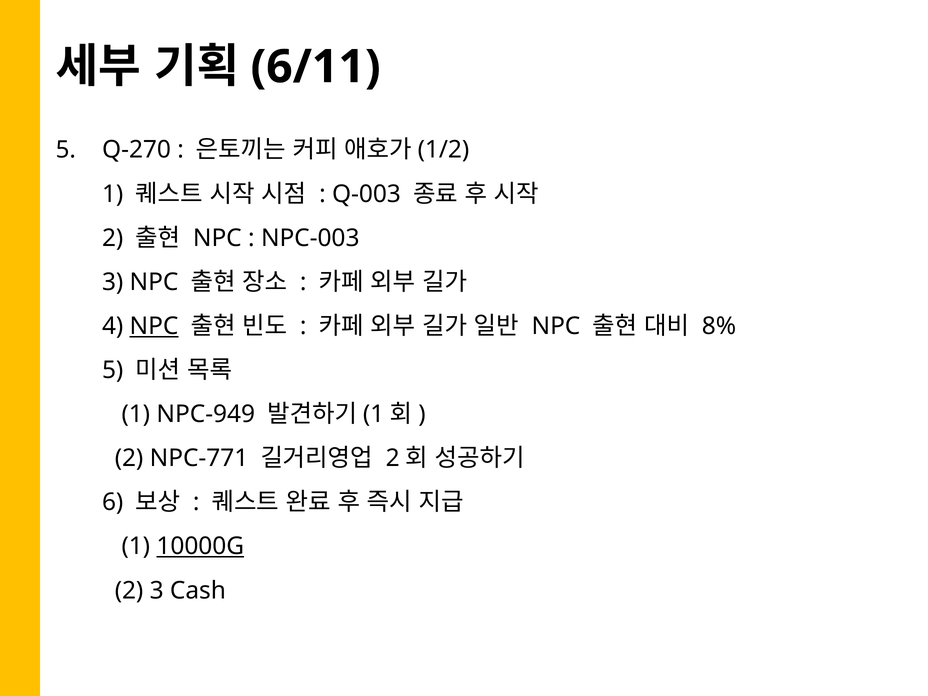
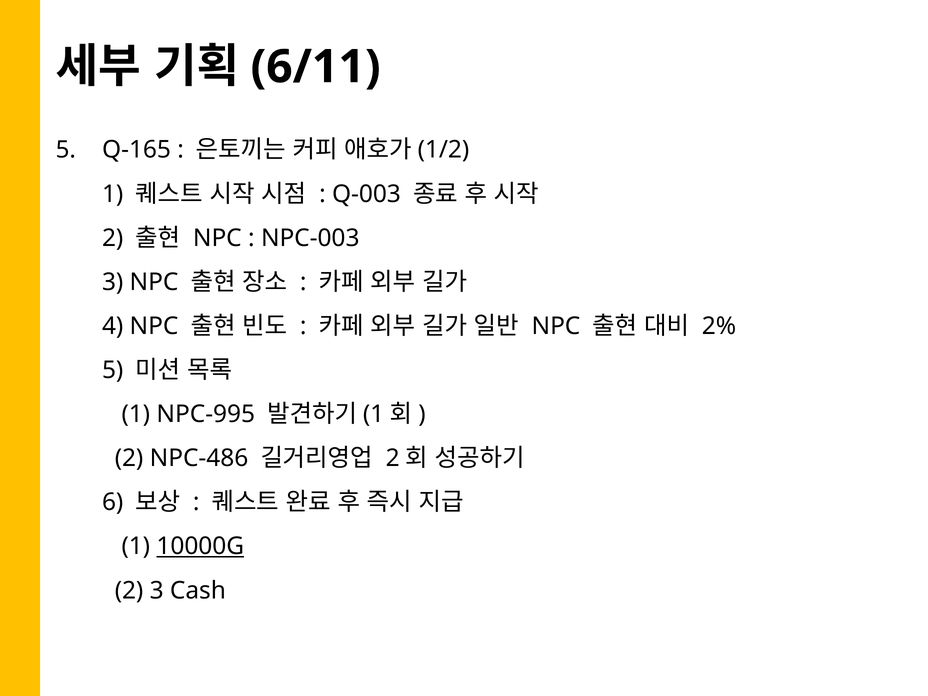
Q-270: Q-270 -> Q-165 (137, 150)
NPC underline: present -> none (154, 326)
8%: 8% -> 2% (719, 326)
NPC-949: NPC-949 -> NPC-995 (206, 414)
NPC-771: NPC-771 -> NPC-486 (199, 458)
